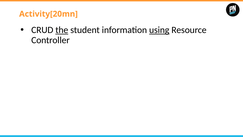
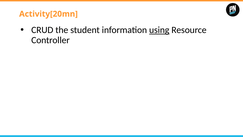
the underline: present -> none (62, 30)
